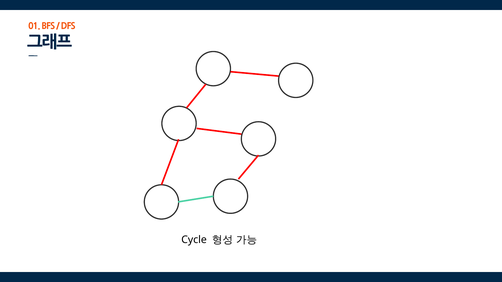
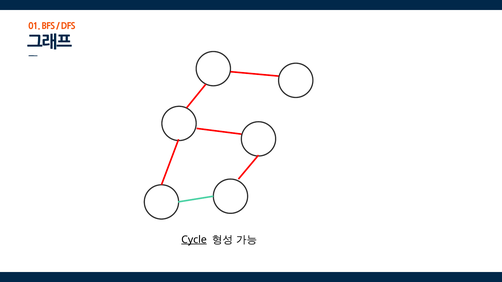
Cycle underline: none -> present (194, 240)
